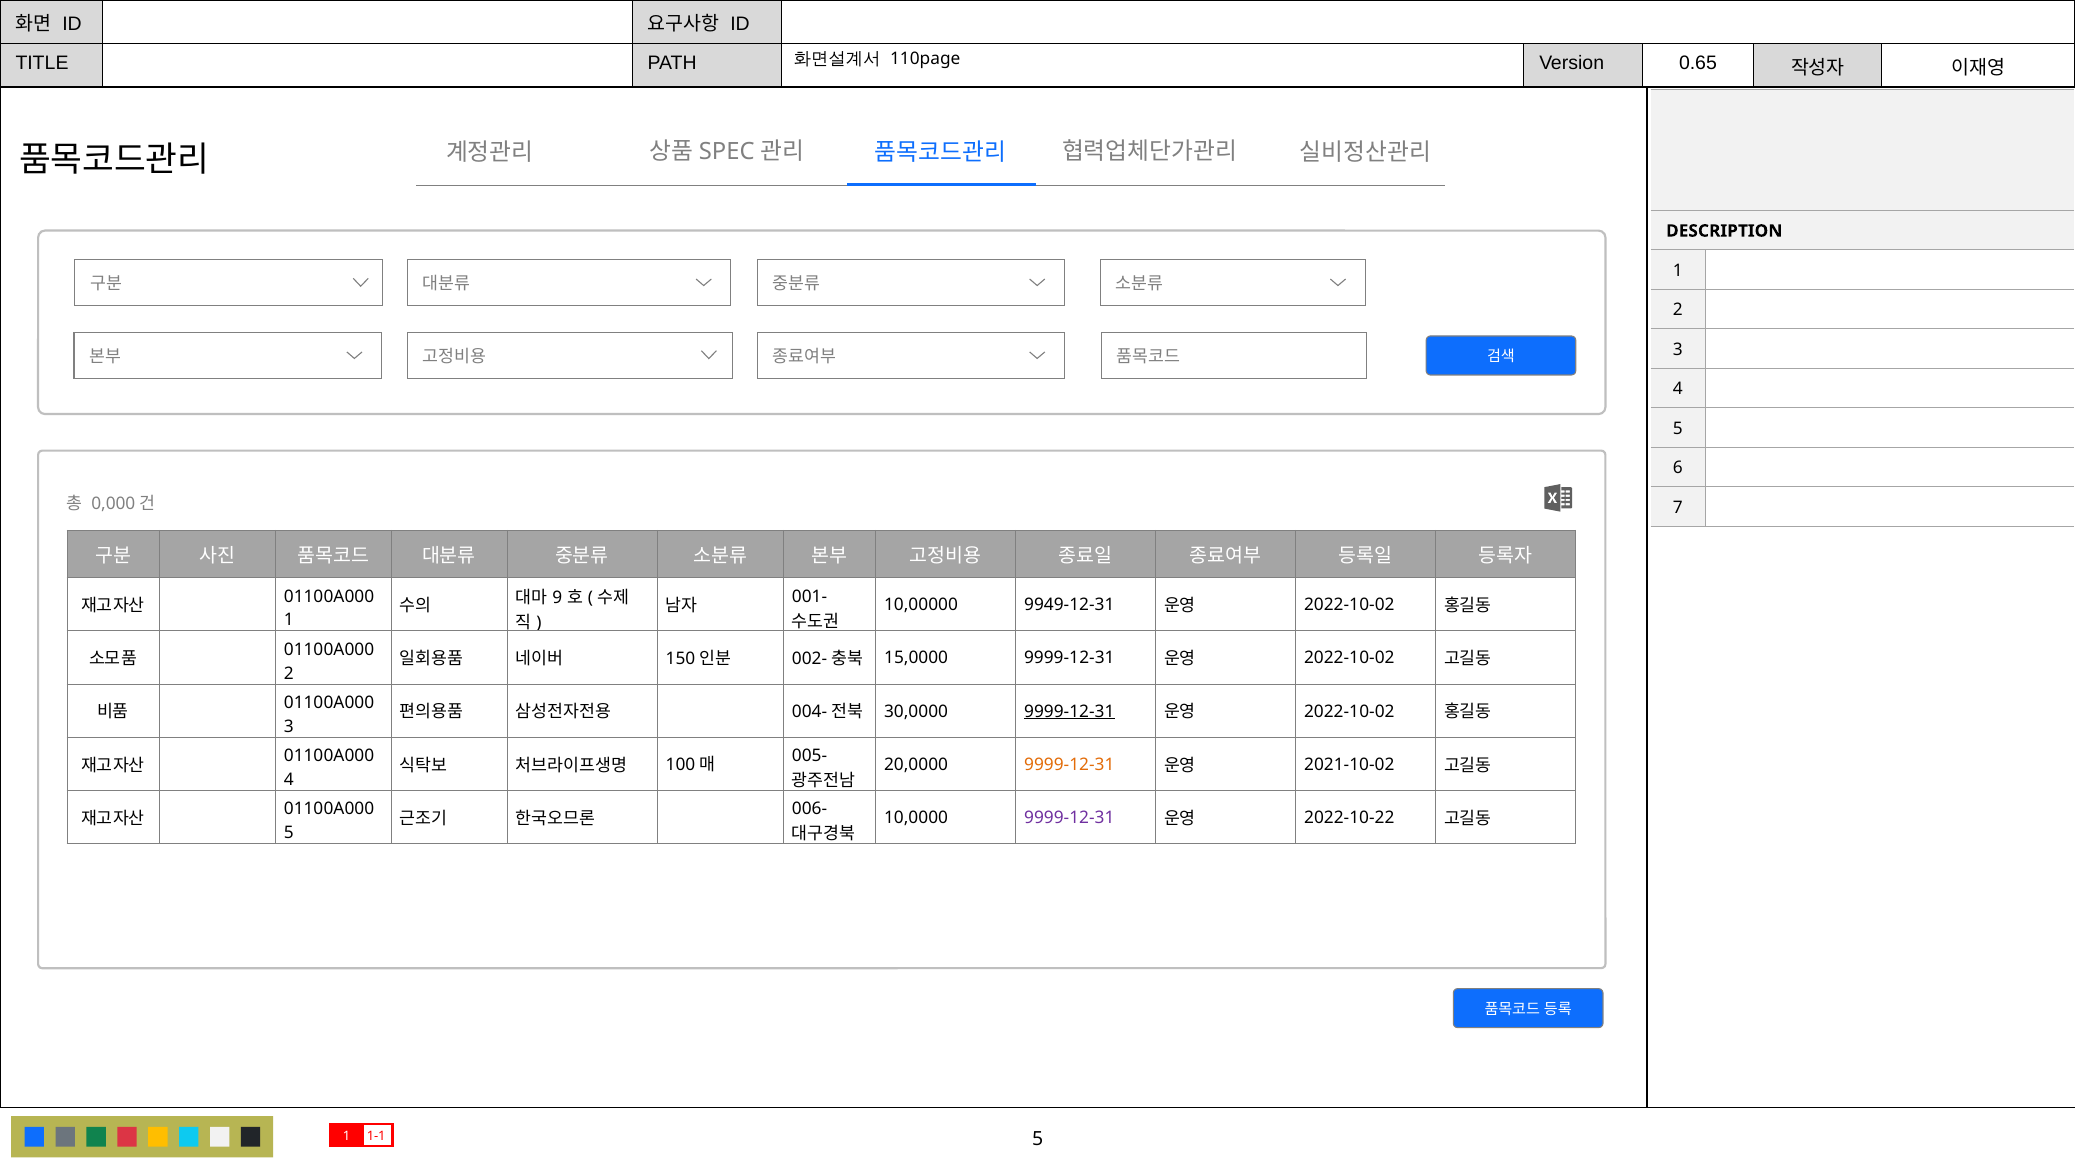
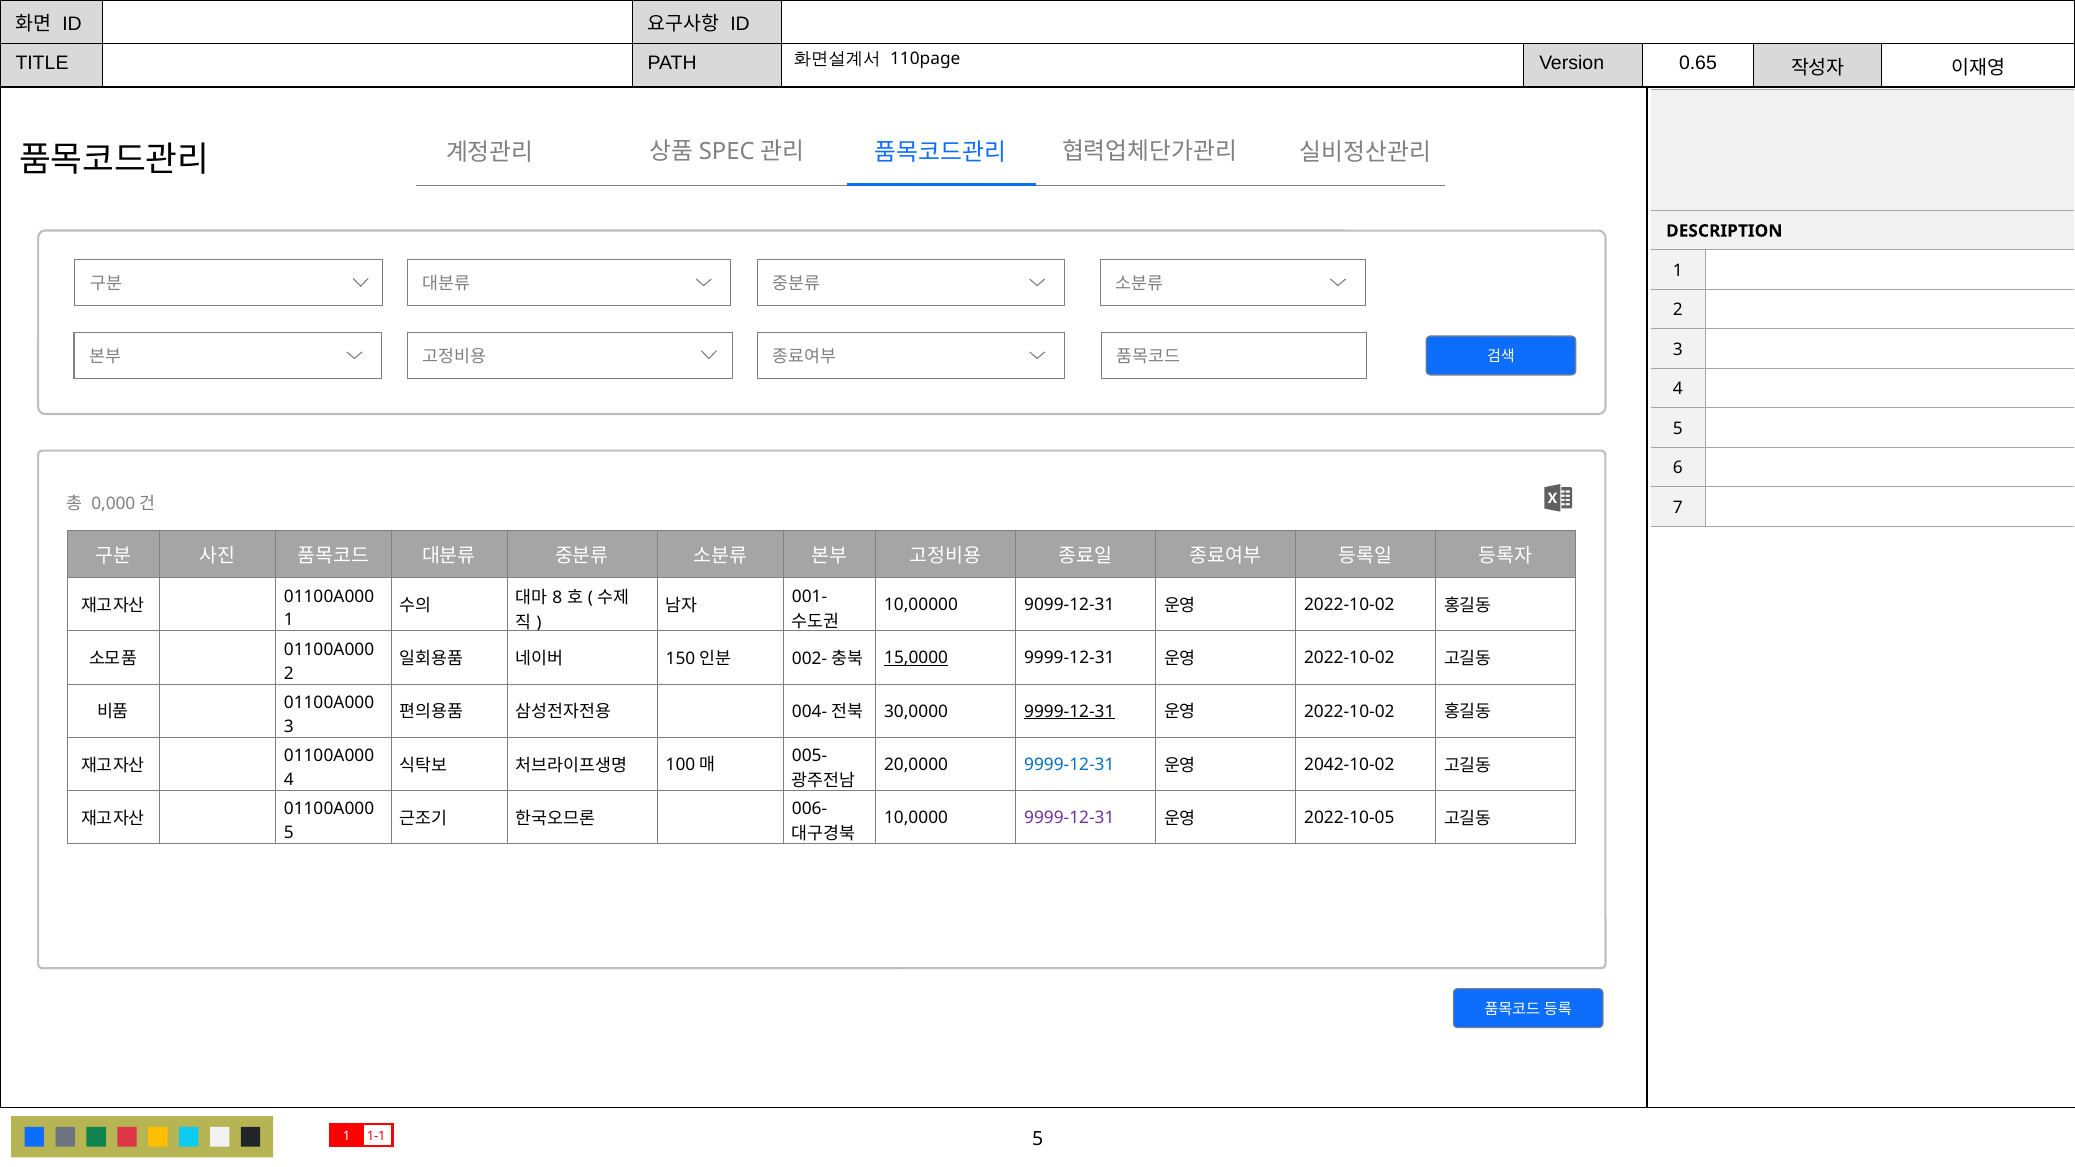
9: 9 -> 8 (557, 598)
9949-12-31: 9949-12-31 -> 9099-12-31 (1069, 605)
15,0000 underline: none -> present (916, 658)
9999-12-31 colour: orange -> blue (1069, 765)
2021-10-02: 2021-10-02 -> 2042-10-02 (1349, 765)
2022-10-22: 2022-10-22 -> 2022-10-05 (1349, 818)
